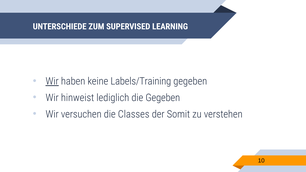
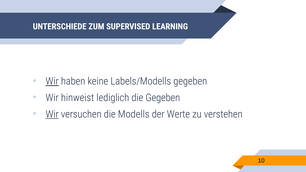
Labels/Training: Labels/Training -> Labels/Modells (141, 81)
Wir underline: none -> present (52, 114)
Classes: Classes -> Modells (134, 114)
Somit: Somit -> Werte (178, 114)
